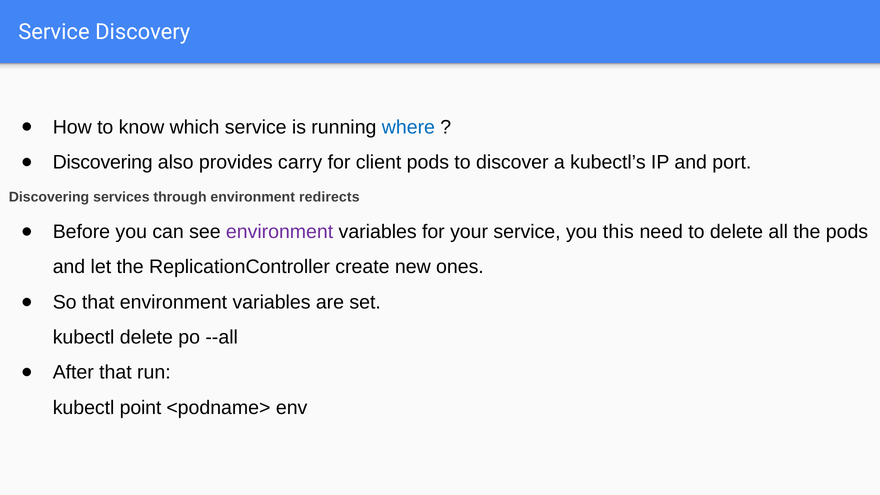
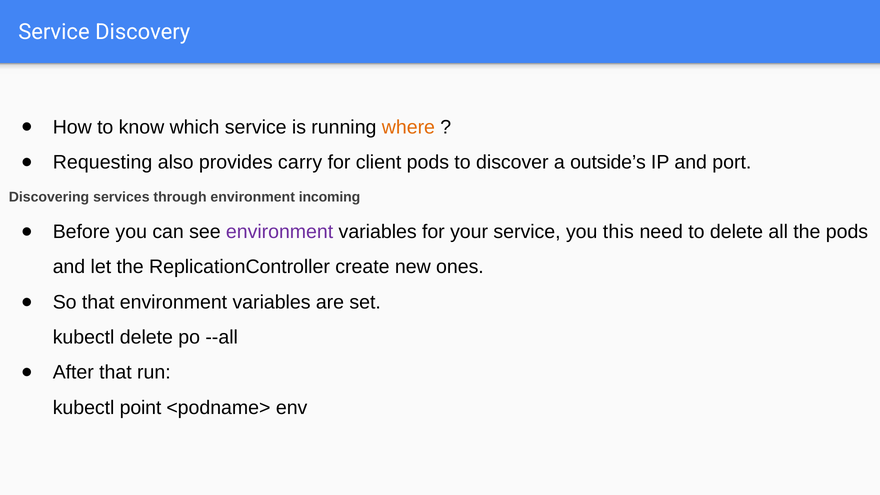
where colour: blue -> orange (408, 127)
Discovering: Discovering -> Requesting (103, 162)
kubectl’s: kubectl’s -> outside’s (608, 162)
redirects: redirects -> incoming (329, 197)
